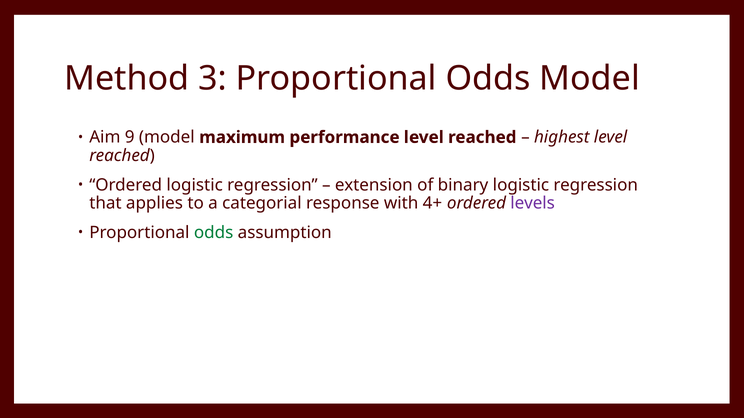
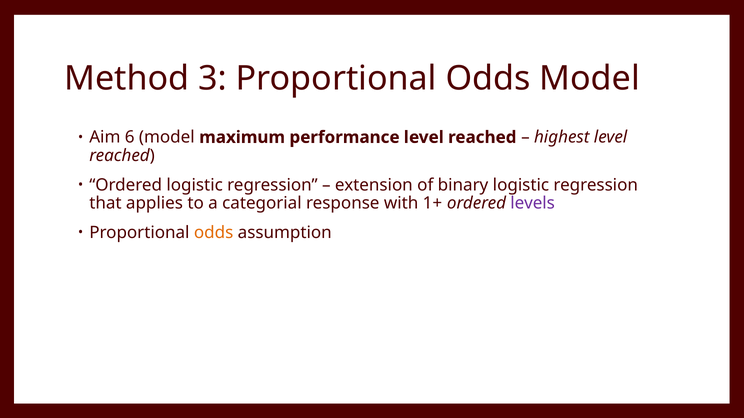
9: 9 -> 6 (130, 137)
4+: 4+ -> 1+ (432, 204)
odds colour: green -> orange (214, 233)
